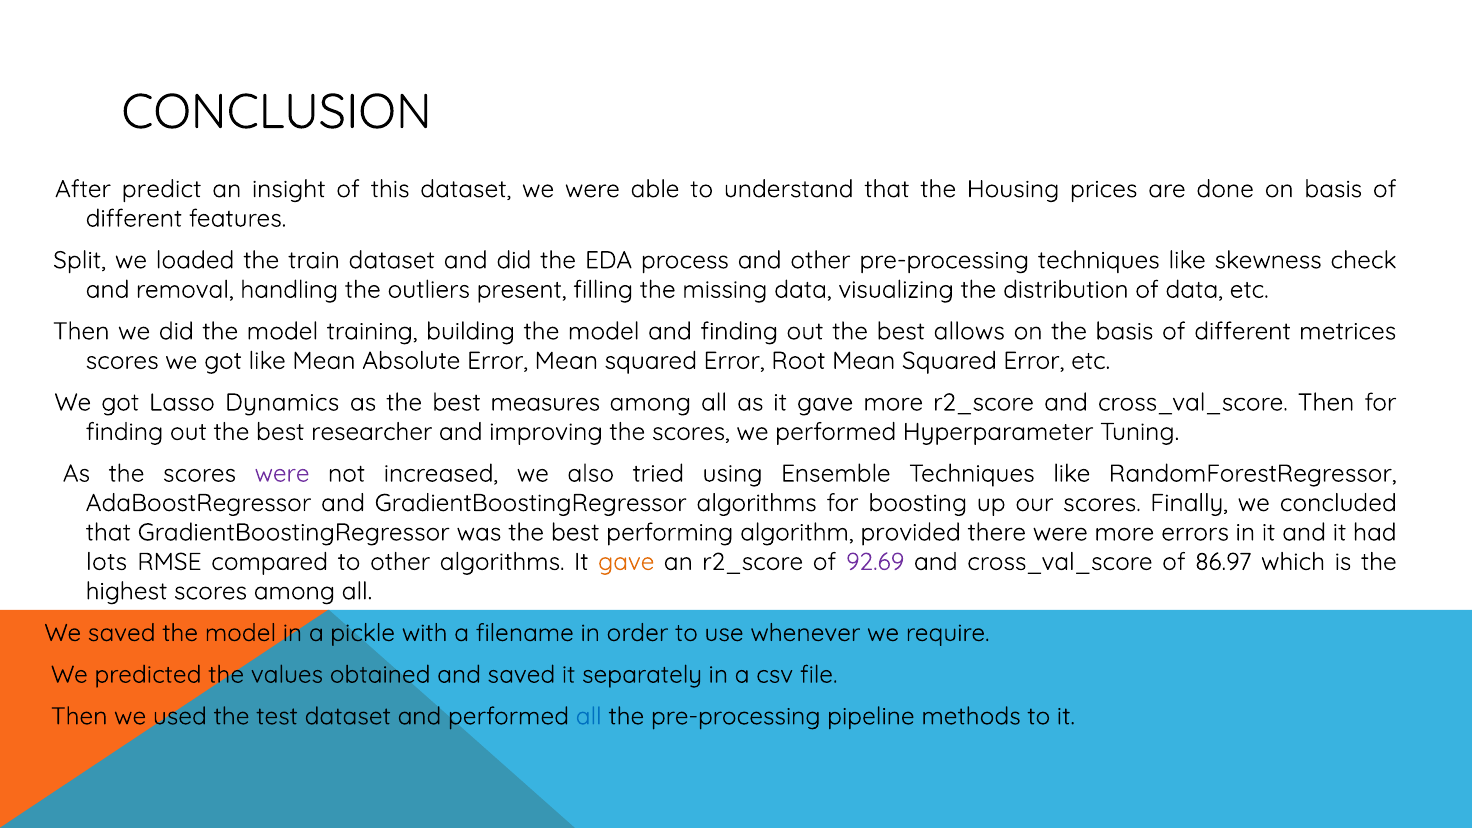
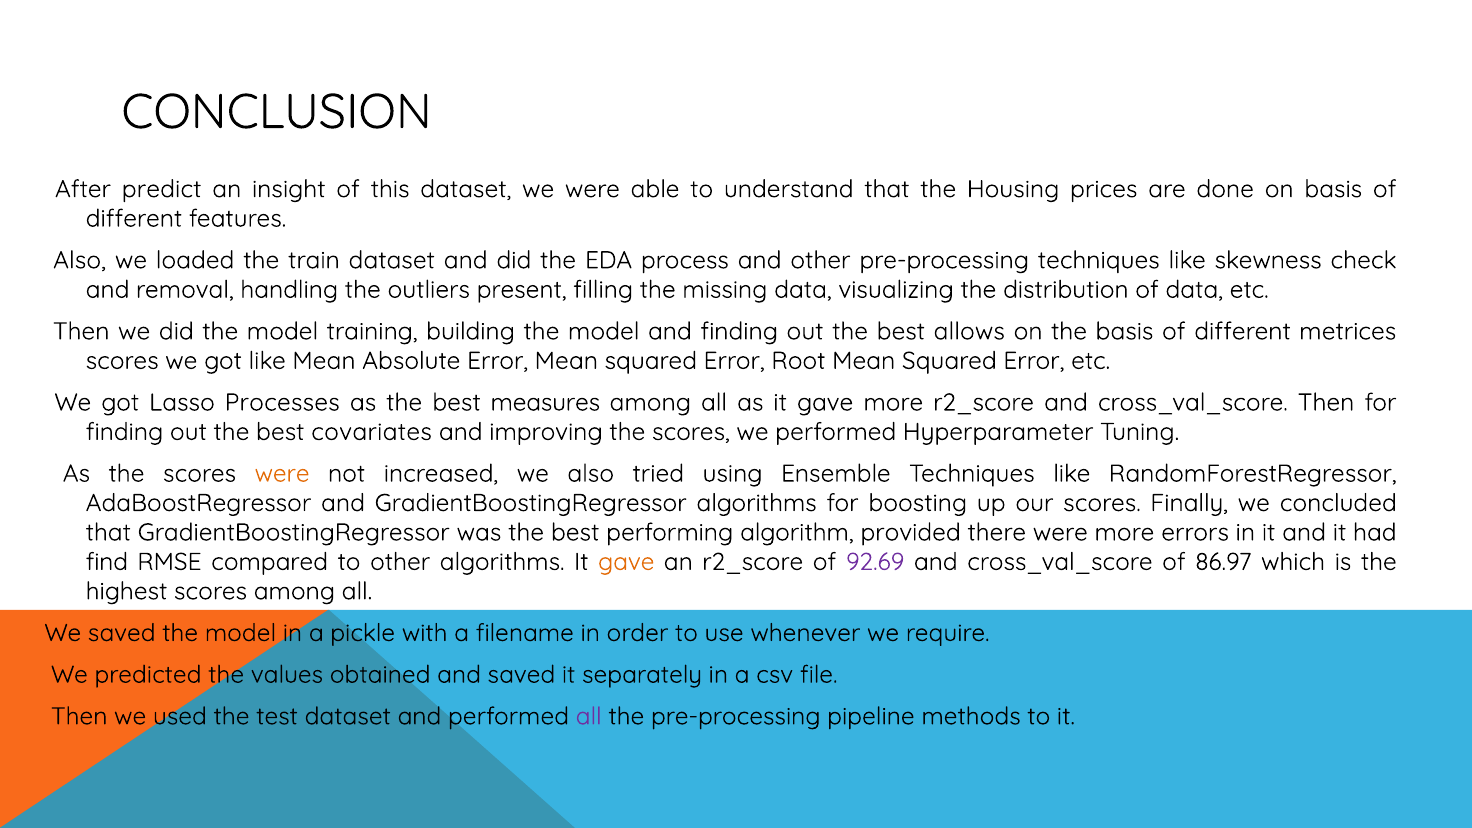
Split: Split -> Also (80, 260)
Dynamics: Dynamics -> Processes (282, 402)
researcher: researcher -> covariates (372, 432)
were colour: purple -> orange (282, 474)
lots: lots -> find (107, 562)
all colour: blue -> purple (589, 716)
